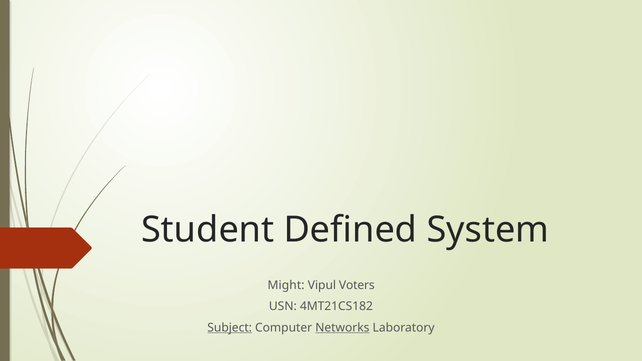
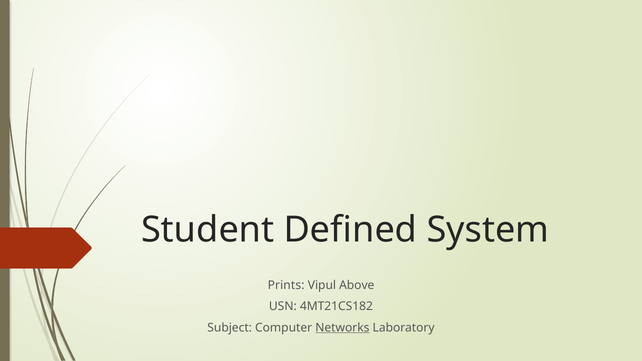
Might: Might -> Prints (286, 285)
Voters: Voters -> Above (357, 285)
Subject underline: present -> none (230, 328)
